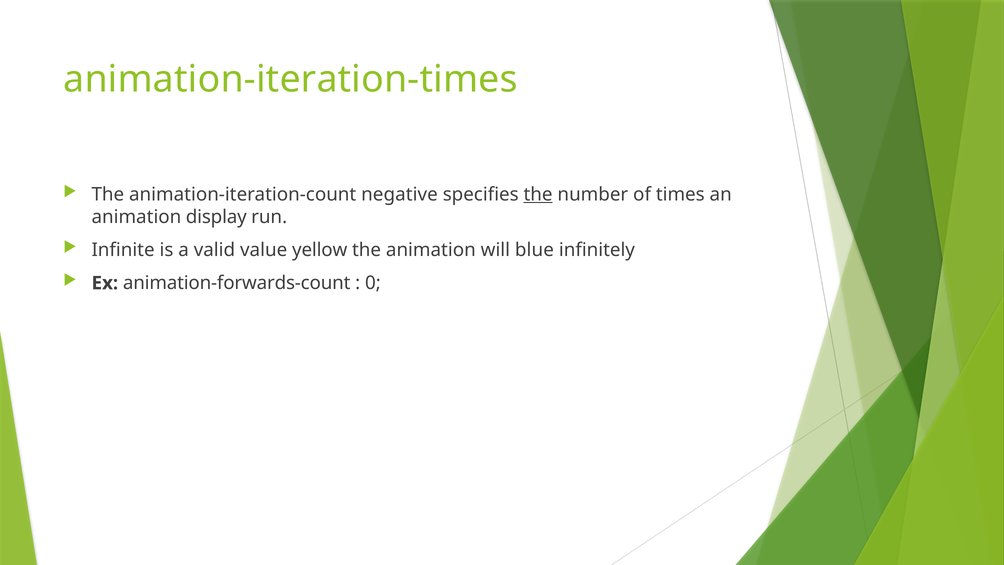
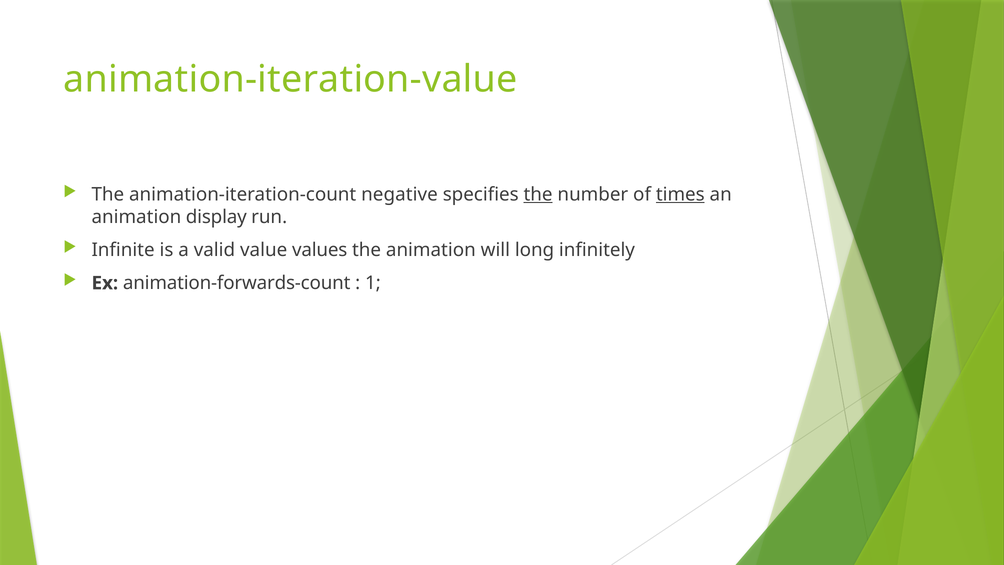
animation-iteration-times: animation-iteration-times -> animation-iteration-value (290, 79)
times underline: none -> present (680, 194)
yellow: yellow -> values (320, 250)
blue: blue -> long (535, 250)
0: 0 -> 1 (373, 283)
